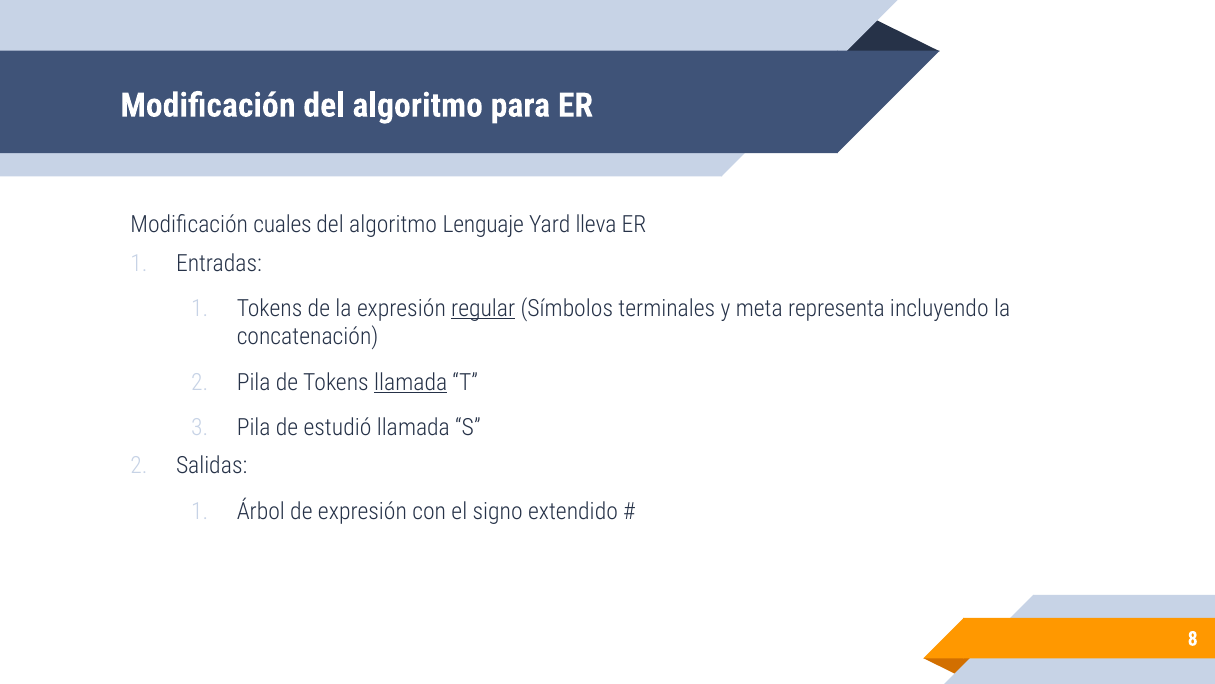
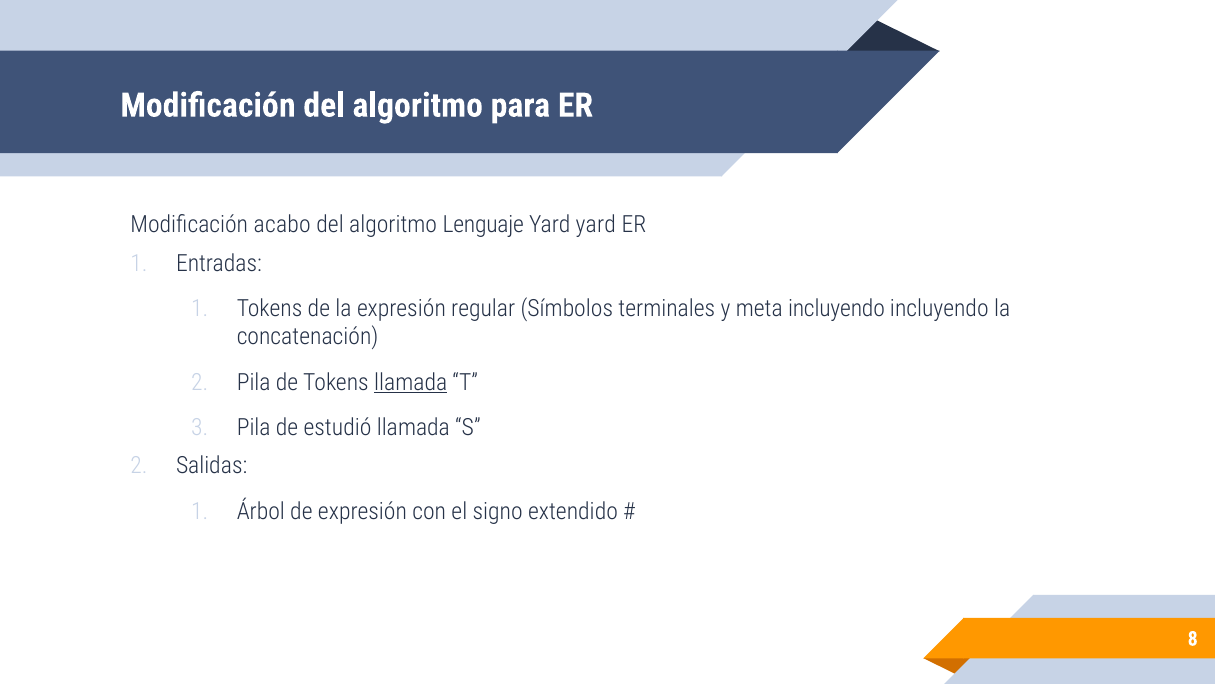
cuales: cuales -> acabo (282, 225)
Yard lleva: lleva -> yard (596, 225)
regular underline: present -> none (483, 308)
meta representa: representa -> incluyendo (836, 308)
